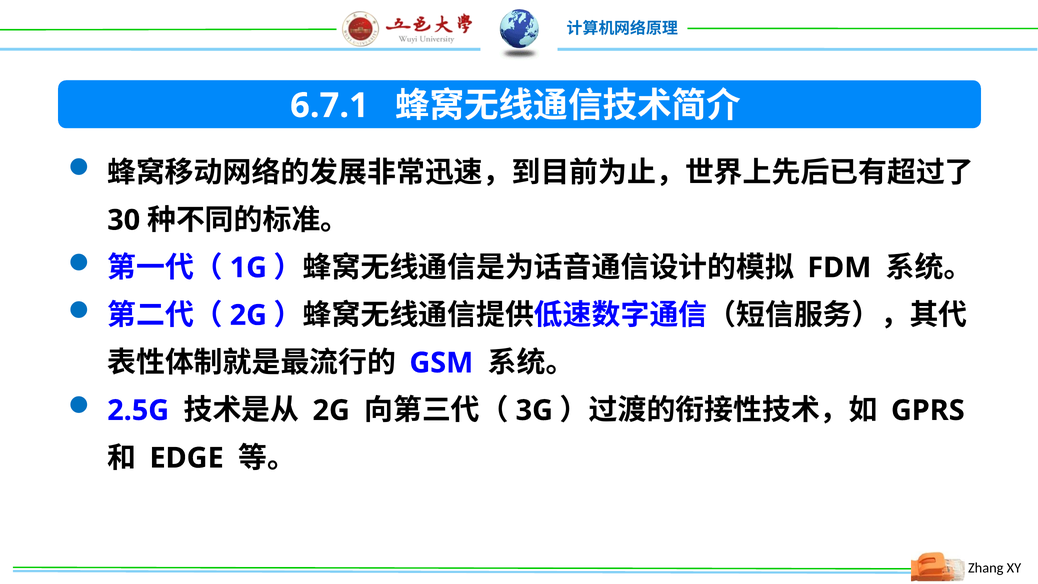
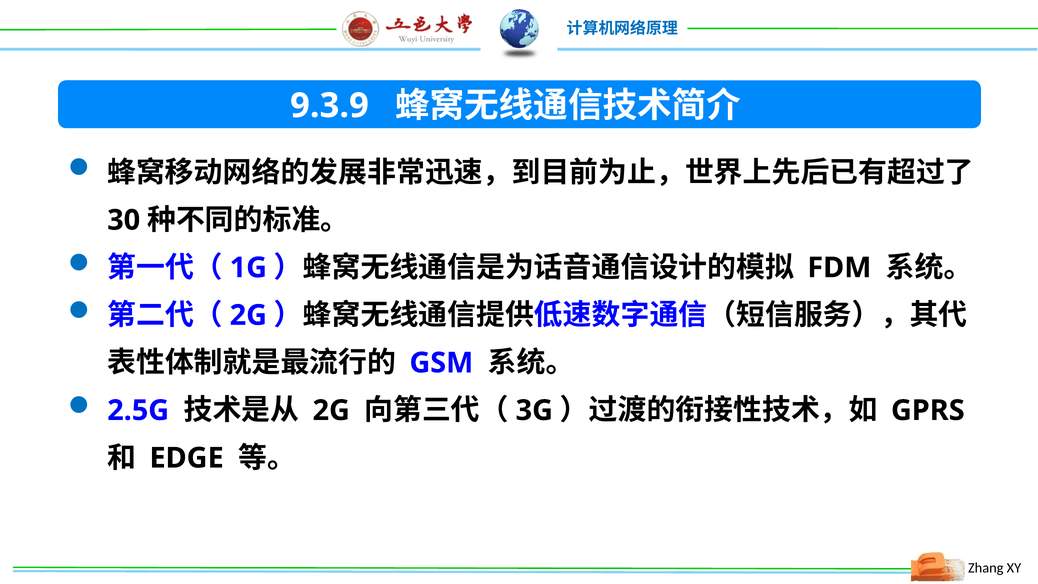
6.7.1: 6.7.1 -> 9.3.9 (329, 106)
